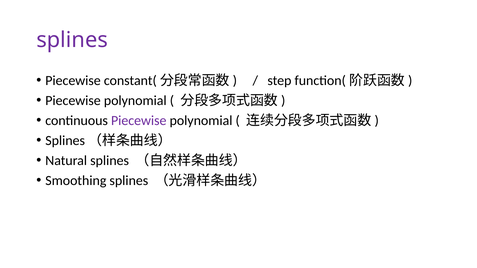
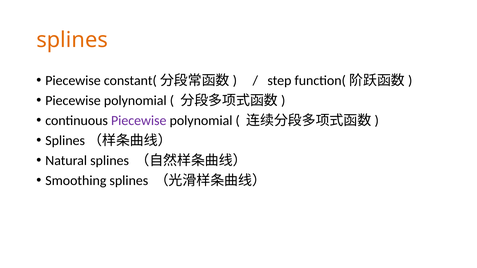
splines colour: purple -> orange (72, 40)
